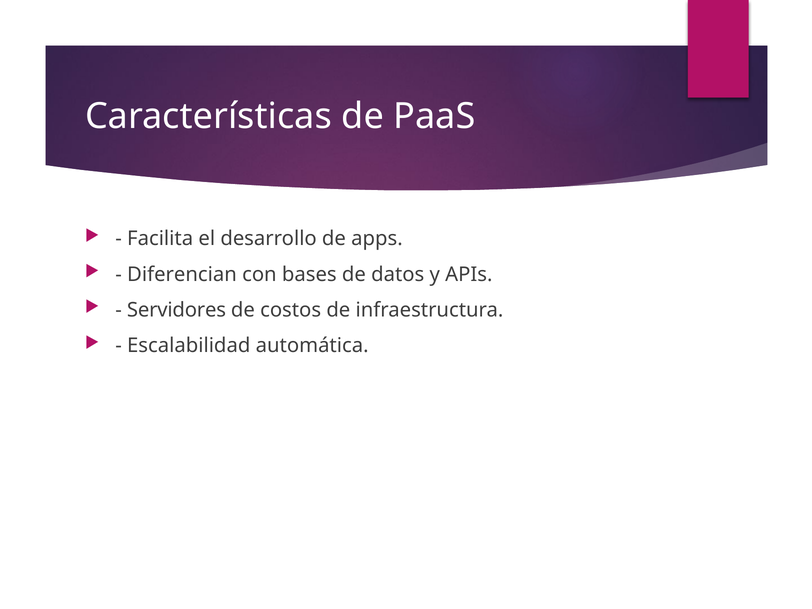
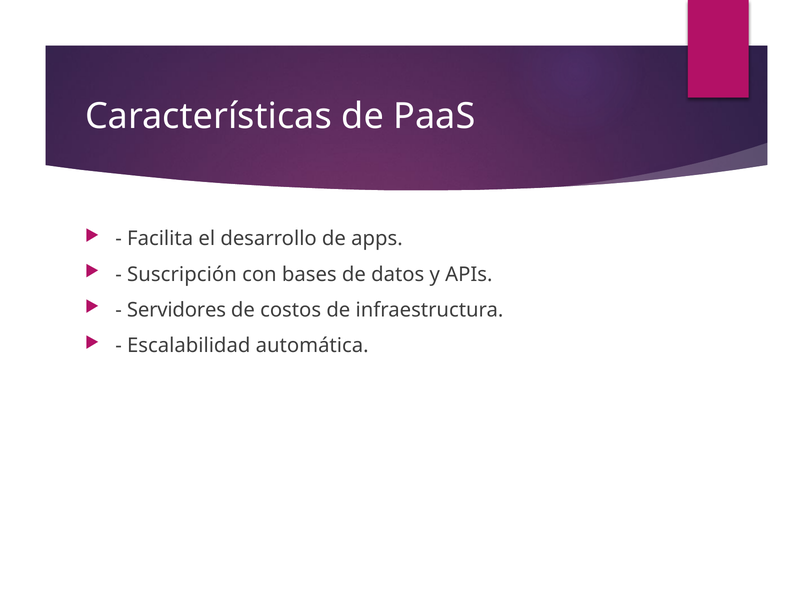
Diferencian: Diferencian -> Suscripción (182, 274)
